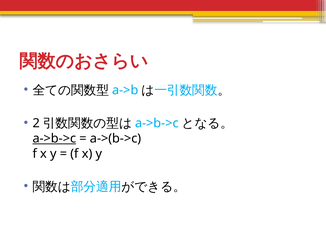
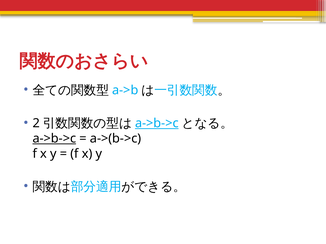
a->b->c underline: none -> present (157, 123)
